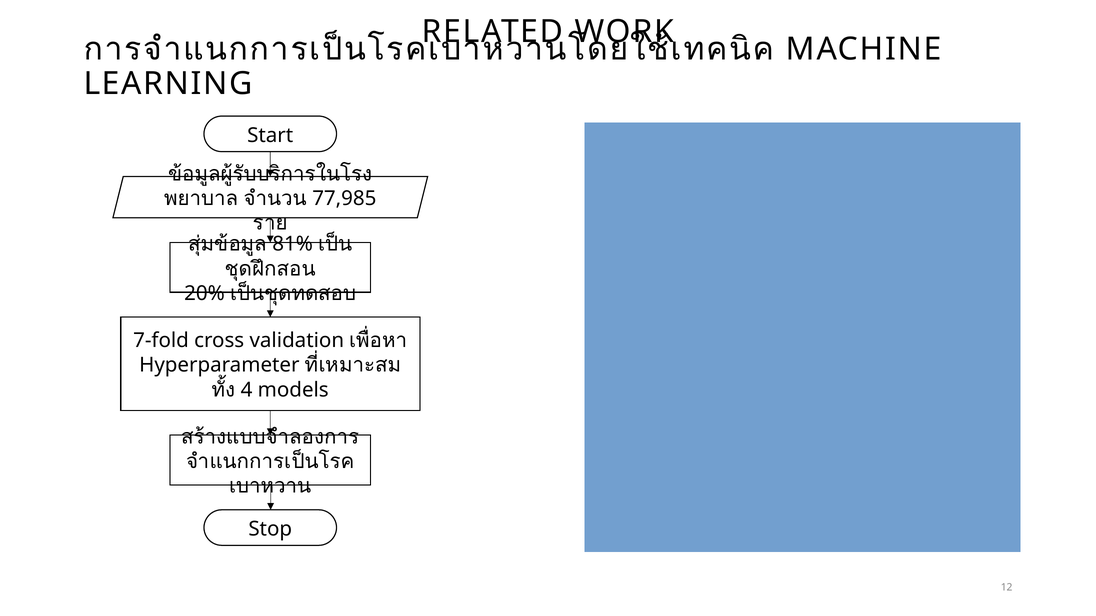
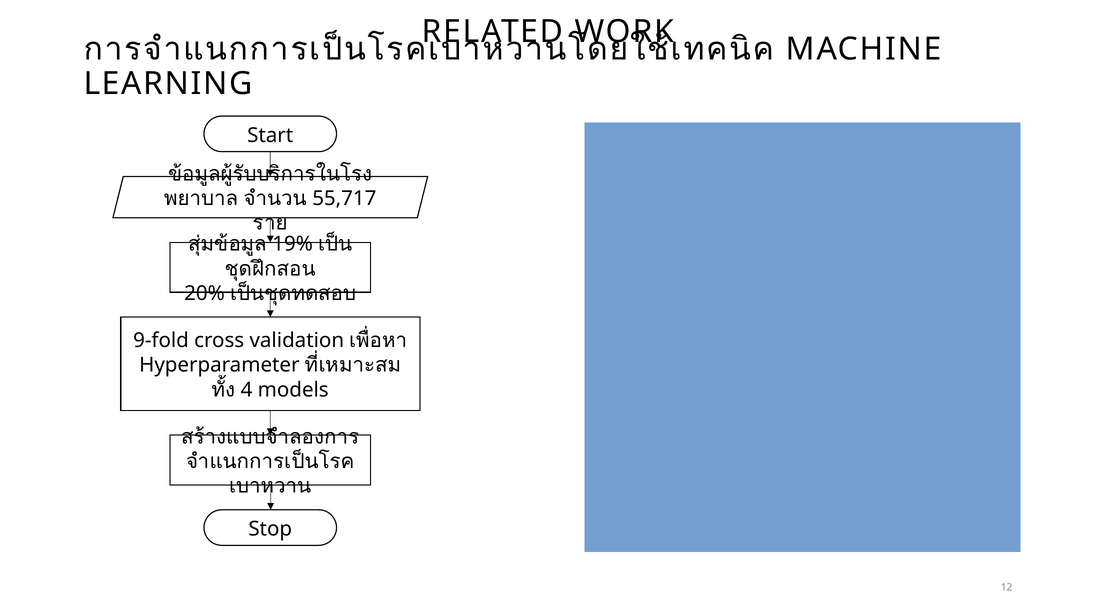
77,985: 77,985 -> 55,717 (344, 199)
81%: 81% -> 19% (293, 244)
7-fold: 7-fold -> 9-fold (161, 341)
